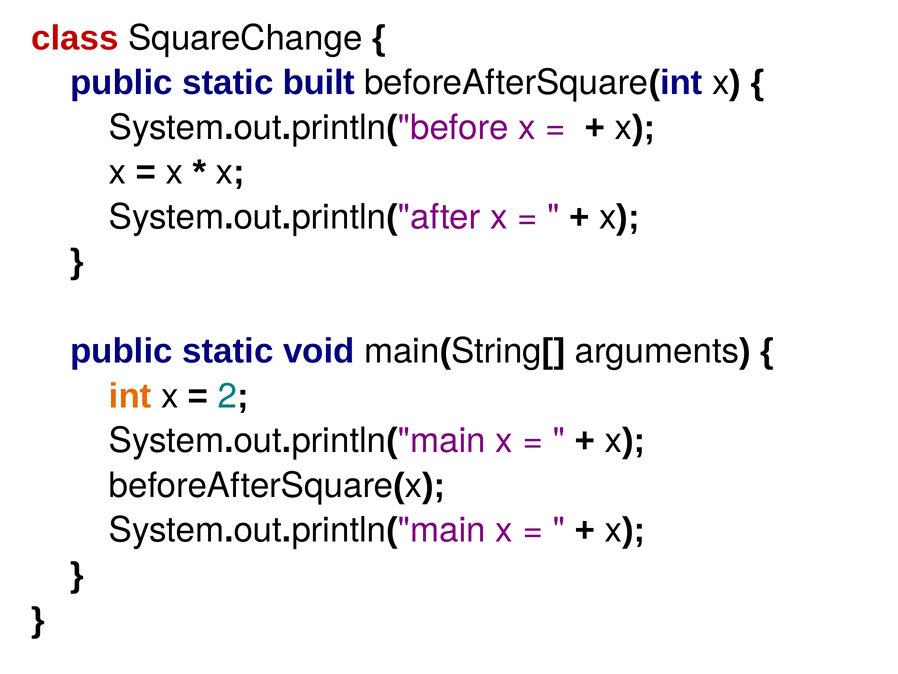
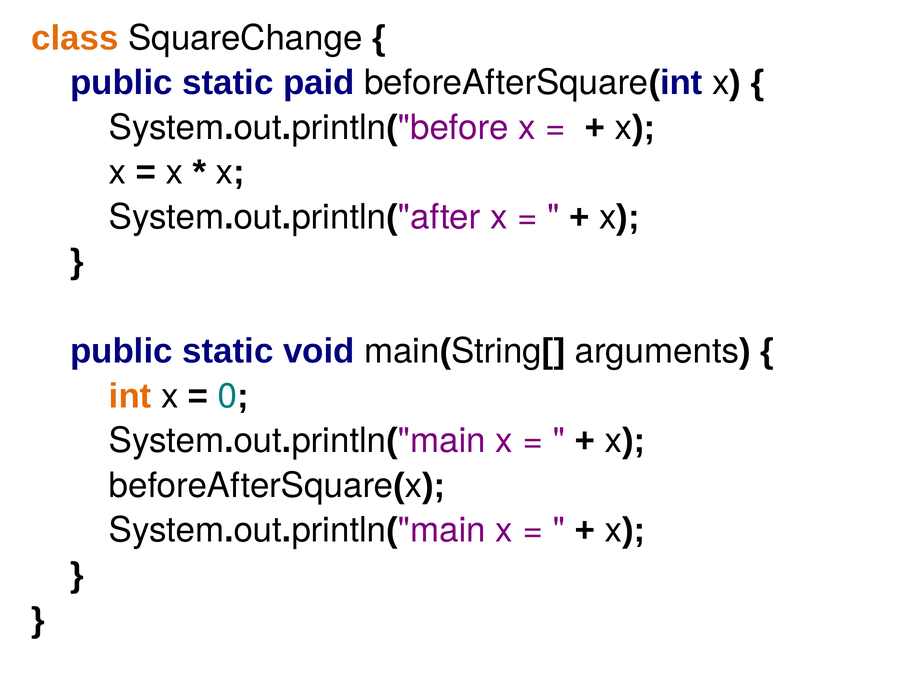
class colour: red -> orange (75, 38)
built: built -> paid (319, 83)
2: 2 -> 0 (228, 396)
